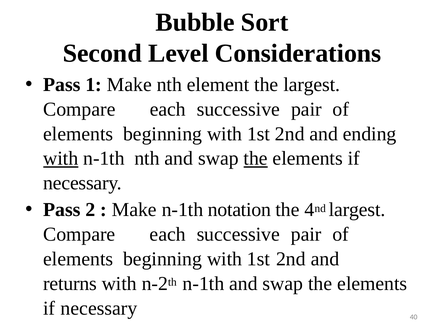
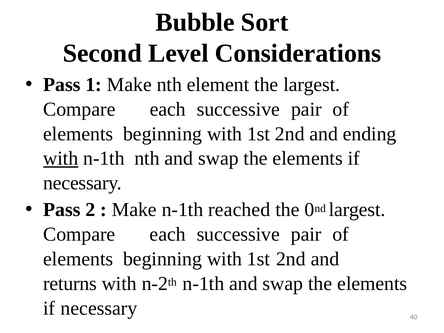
the underline: present -> none (256, 158)
notation: notation -> reached (239, 210)
4: 4 -> 0 (310, 210)
